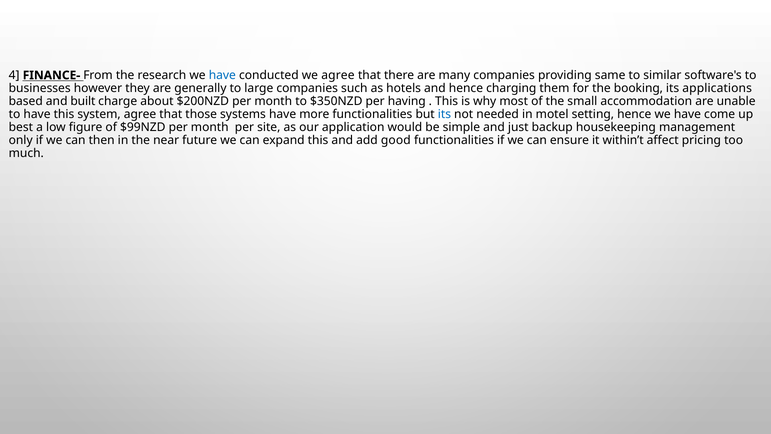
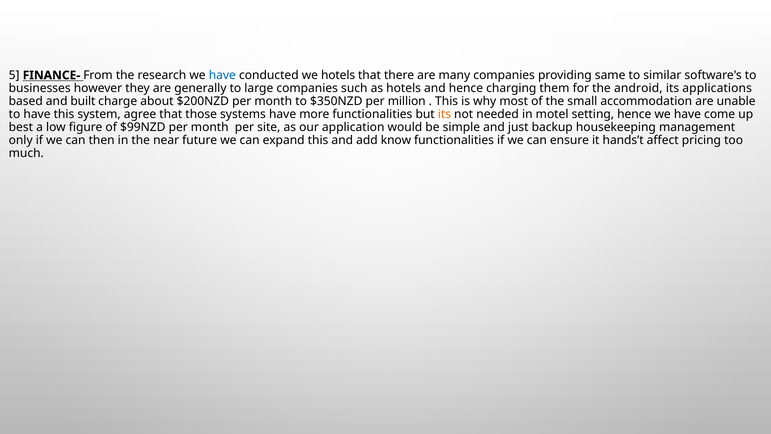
4: 4 -> 5 (14, 75)
we agree: agree -> hotels (338, 75)
booking: booking -> android (638, 88)
having: having -> million (407, 101)
its colour: blue -> orange (444, 114)
good: good -> know (396, 140)
within’t: within’t -> hands’t (623, 140)
